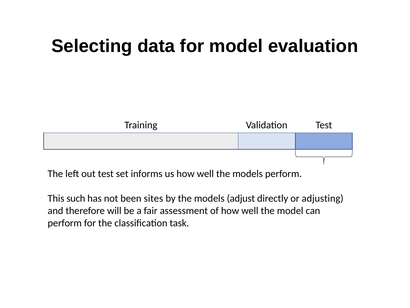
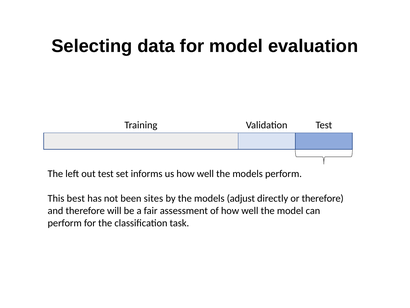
such: such -> best (76, 198)
or adjusting: adjusting -> therefore (323, 198)
